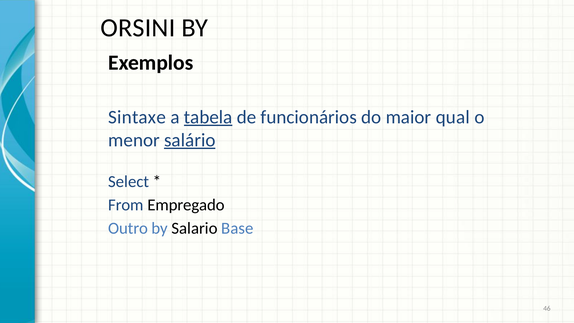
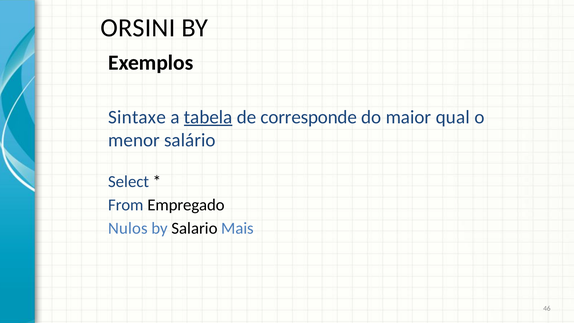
funcionários: funcionários -> corresponde (309, 117)
salário underline: present -> none (190, 140)
Outro: Outro -> Nulos (128, 228)
Base: Base -> Mais (237, 228)
